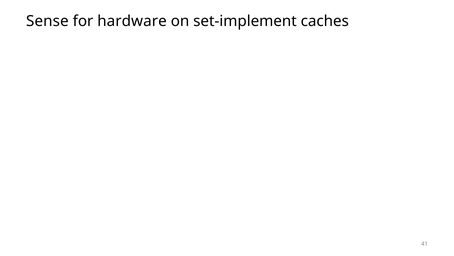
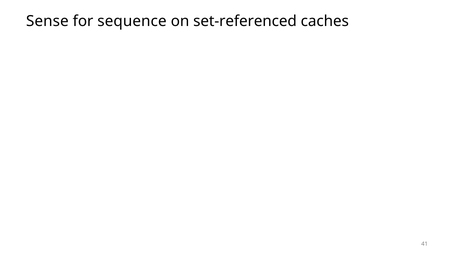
hardware: hardware -> sequence (132, 21)
set-implement: set-implement -> set-referenced (245, 21)
